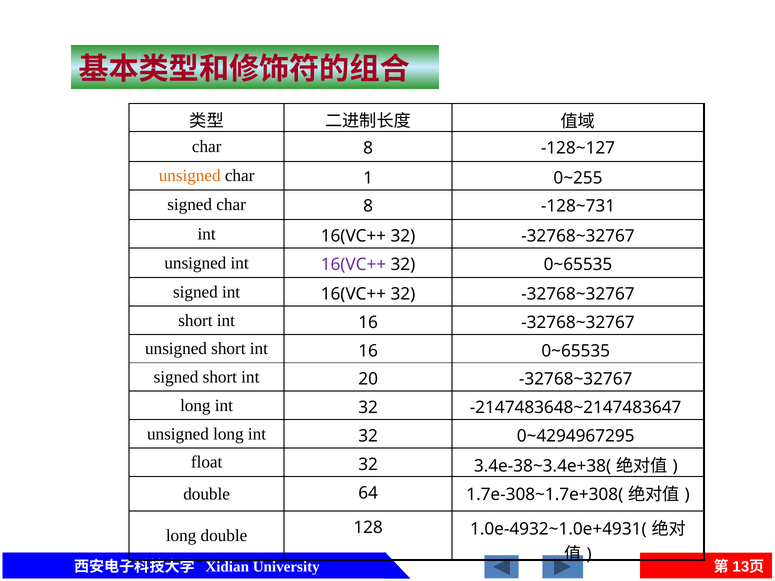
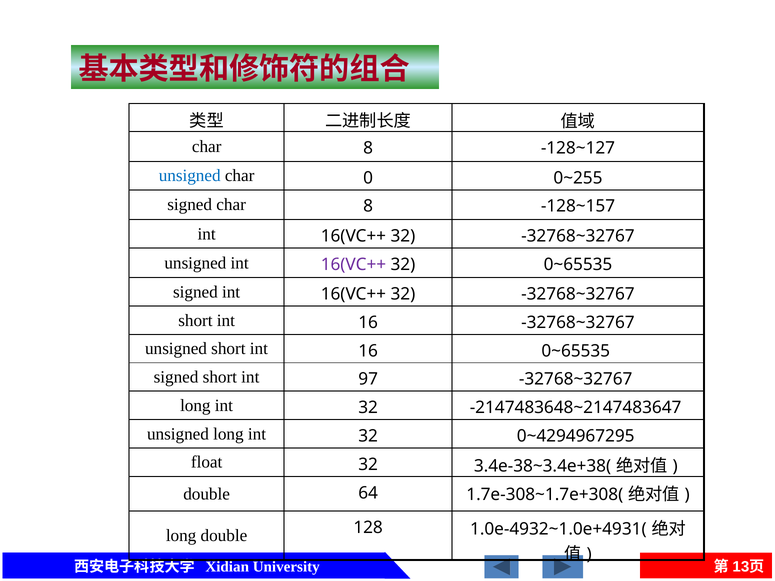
unsigned colour: orange -> blue (190, 176)
1: 1 -> 0 (368, 178)
-128~731: -128~731 -> -128~157 (578, 206)
20: 20 -> 97 (368, 379)
